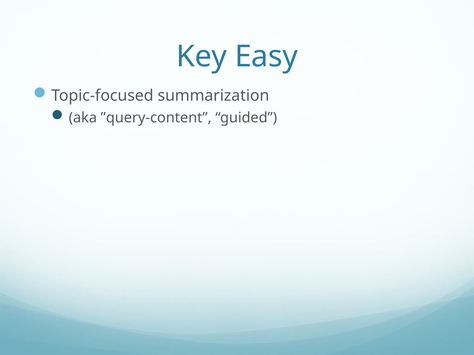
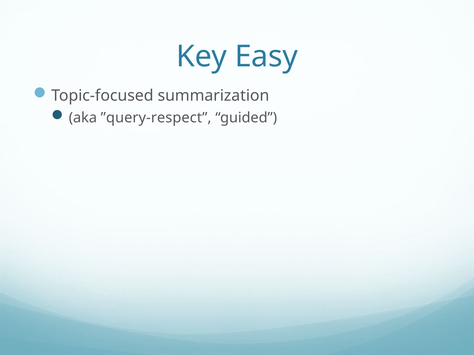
”query-content: ”query-content -> ”query-respect (156, 118)
